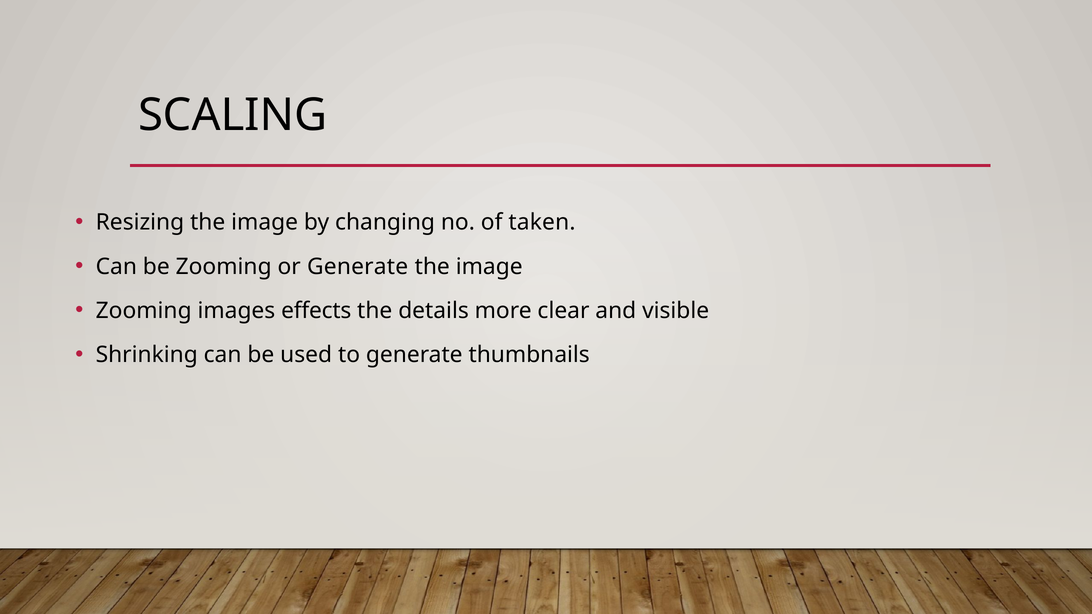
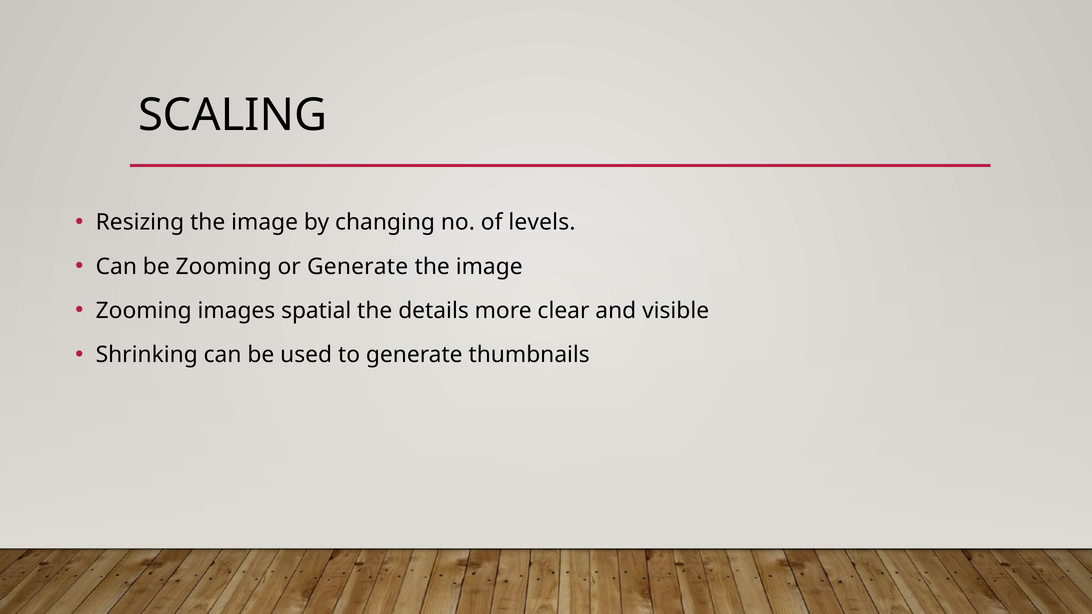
taken: taken -> levels (542, 223)
effects: effects -> spatial (316, 311)
